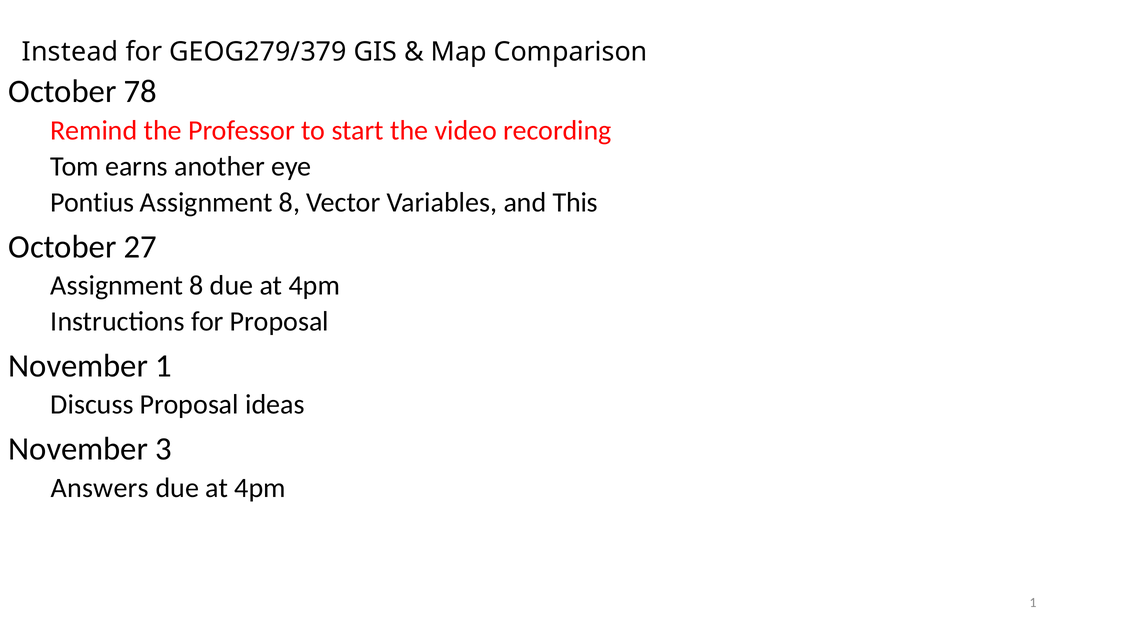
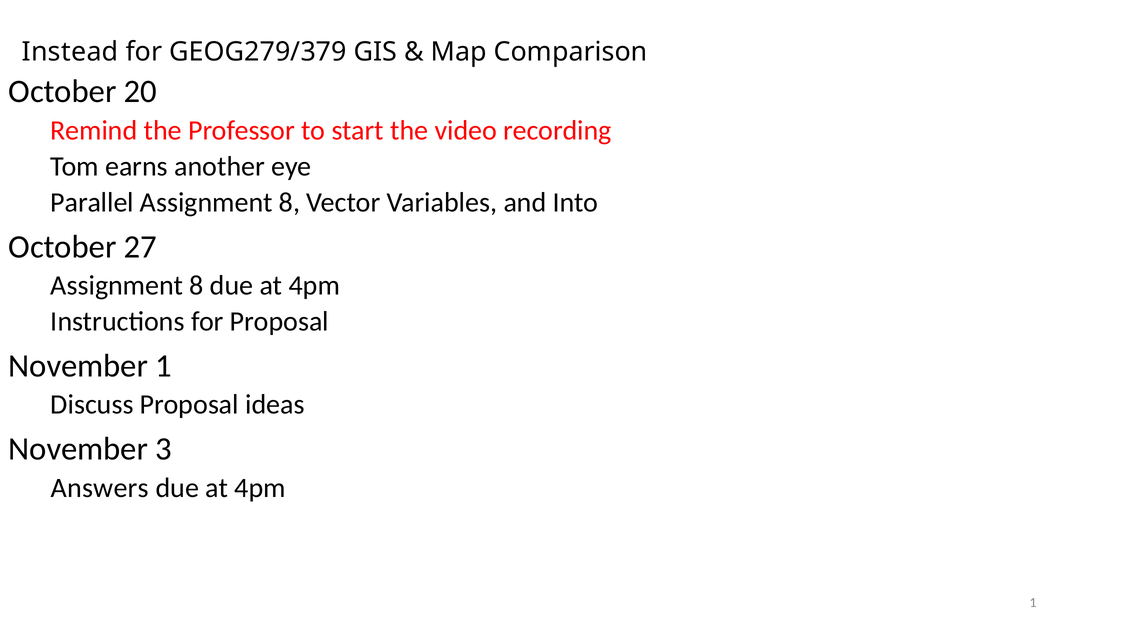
78: 78 -> 20 (140, 92)
Pontius: Pontius -> Parallel (92, 203)
This: This -> Into (575, 203)
